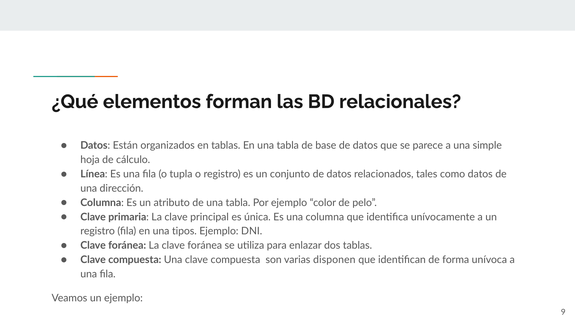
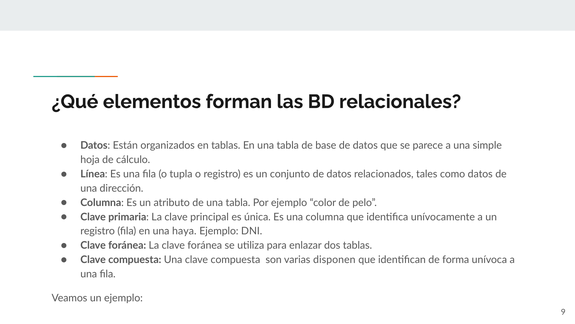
tipos: tipos -> haya (184, 231)
